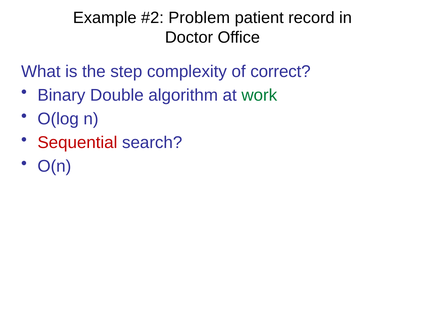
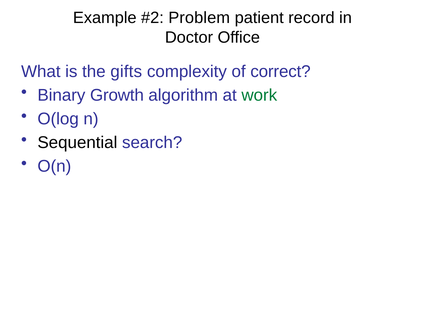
step: step -> gifts (126, 71)
Double: Double -> Growth (117, 95)
Sequential colour: red -> black (77, 143)
